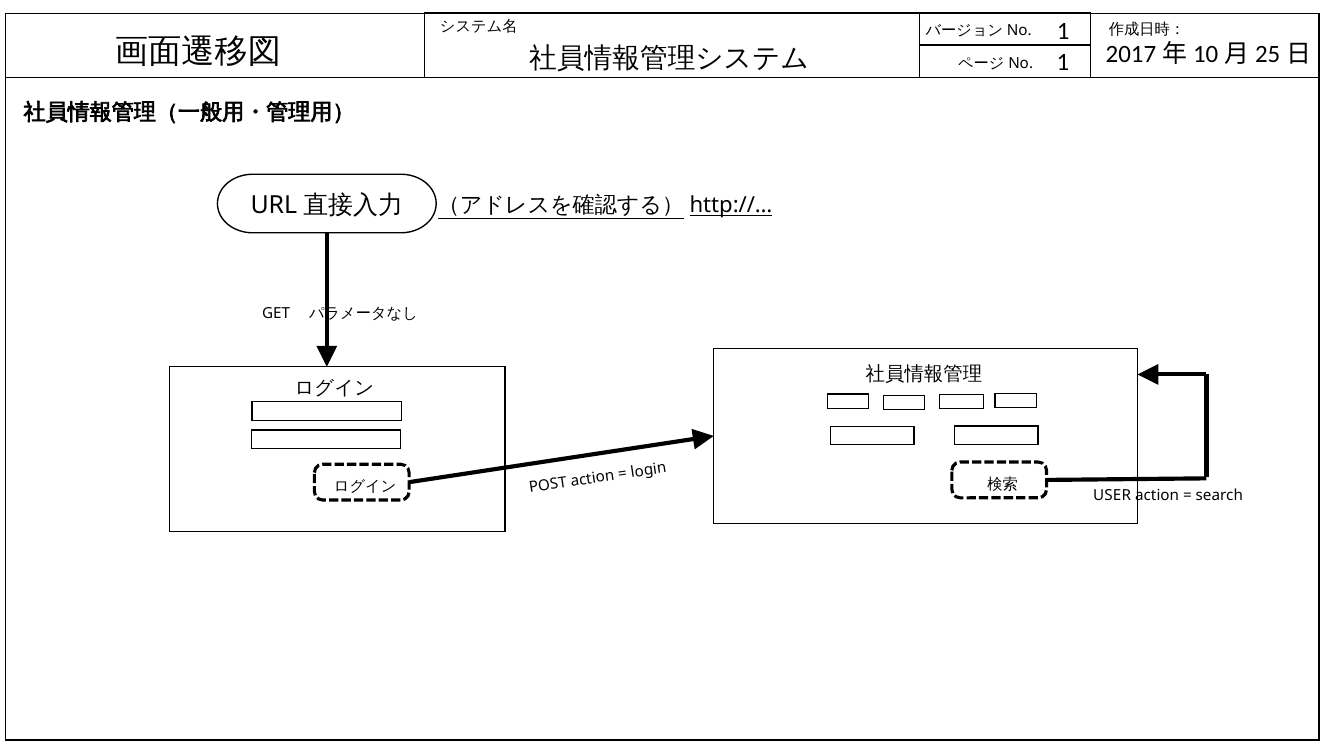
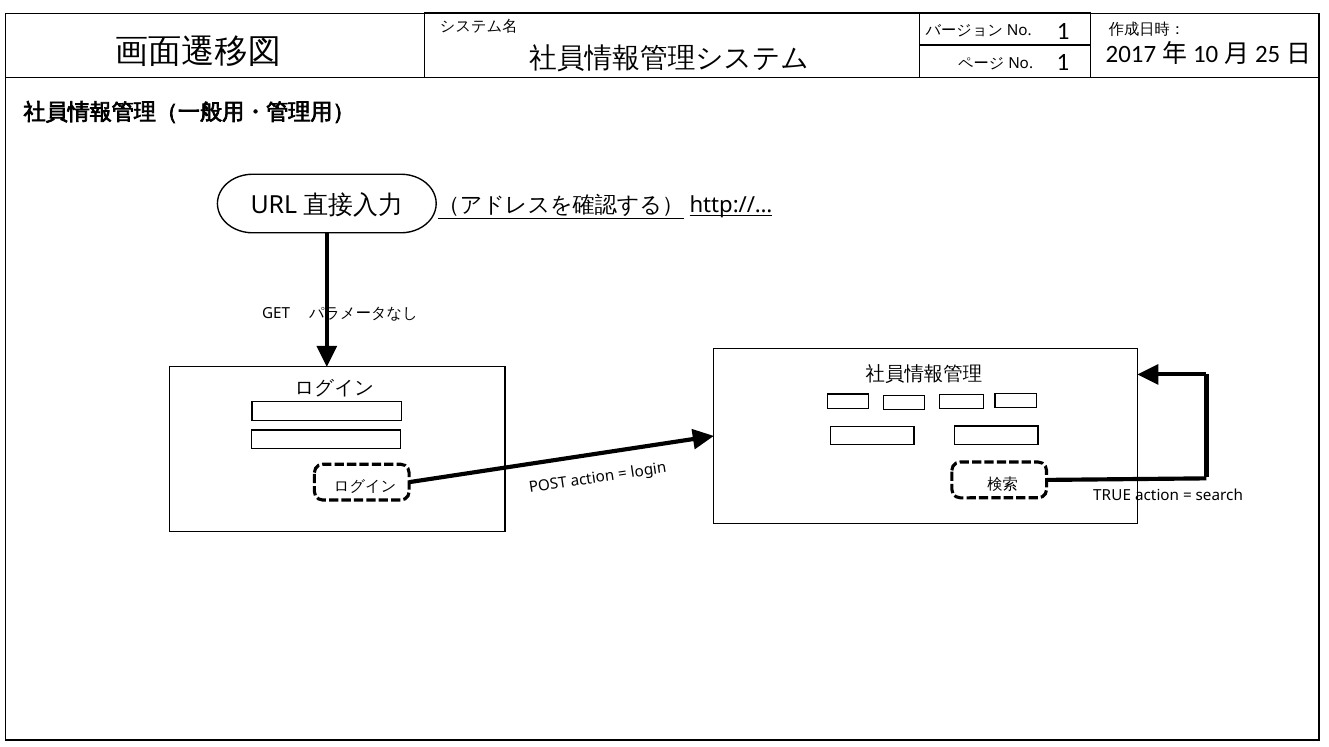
USER: USER -> TRUE (1112, 495)
